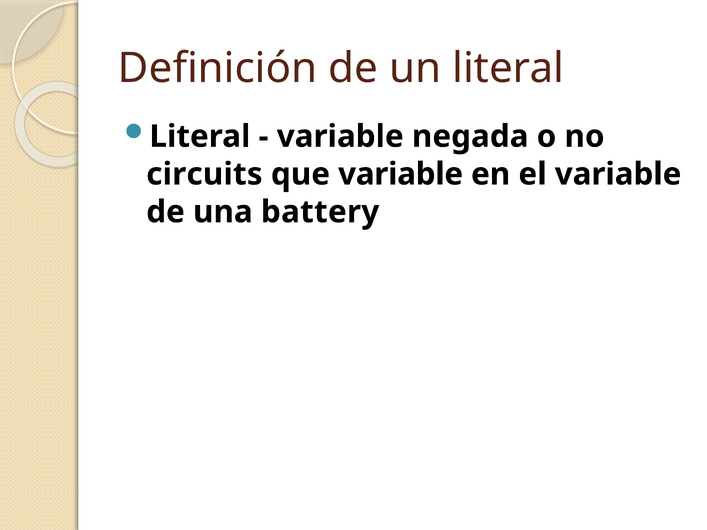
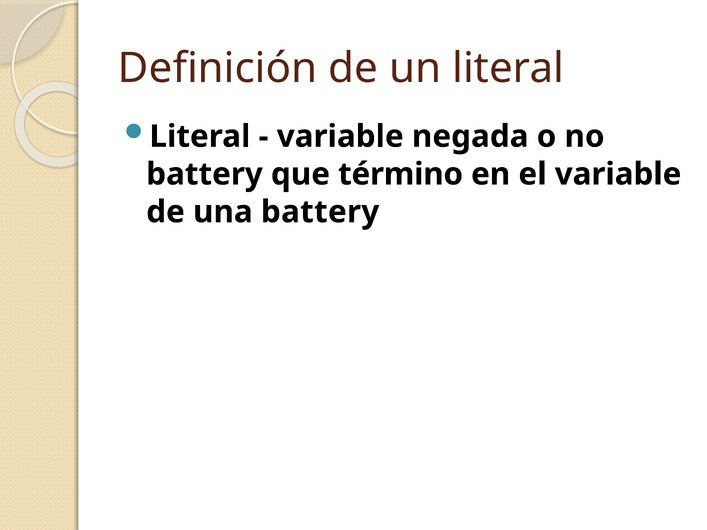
circuits: circuits -> battery (205, 174)
que variable: variable -> término (401, 174)
